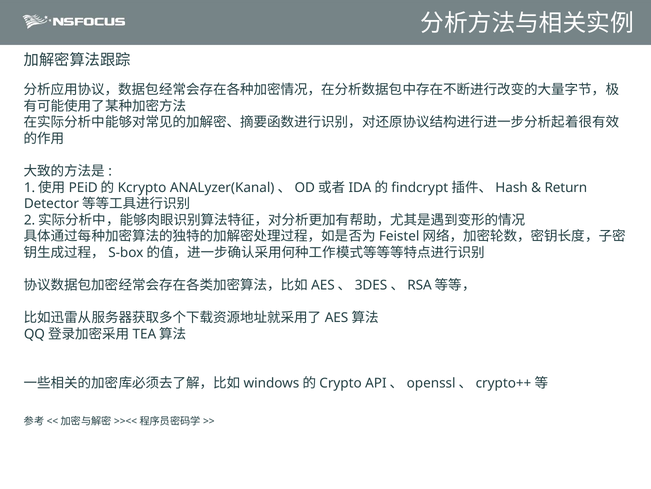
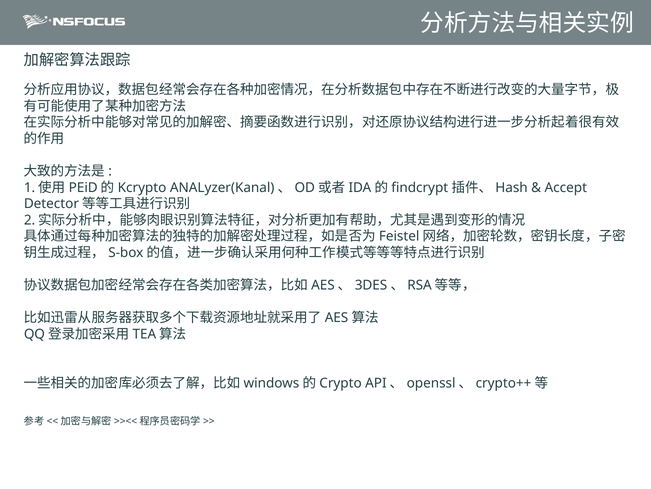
Return: Return -> Accept (566, 187)
